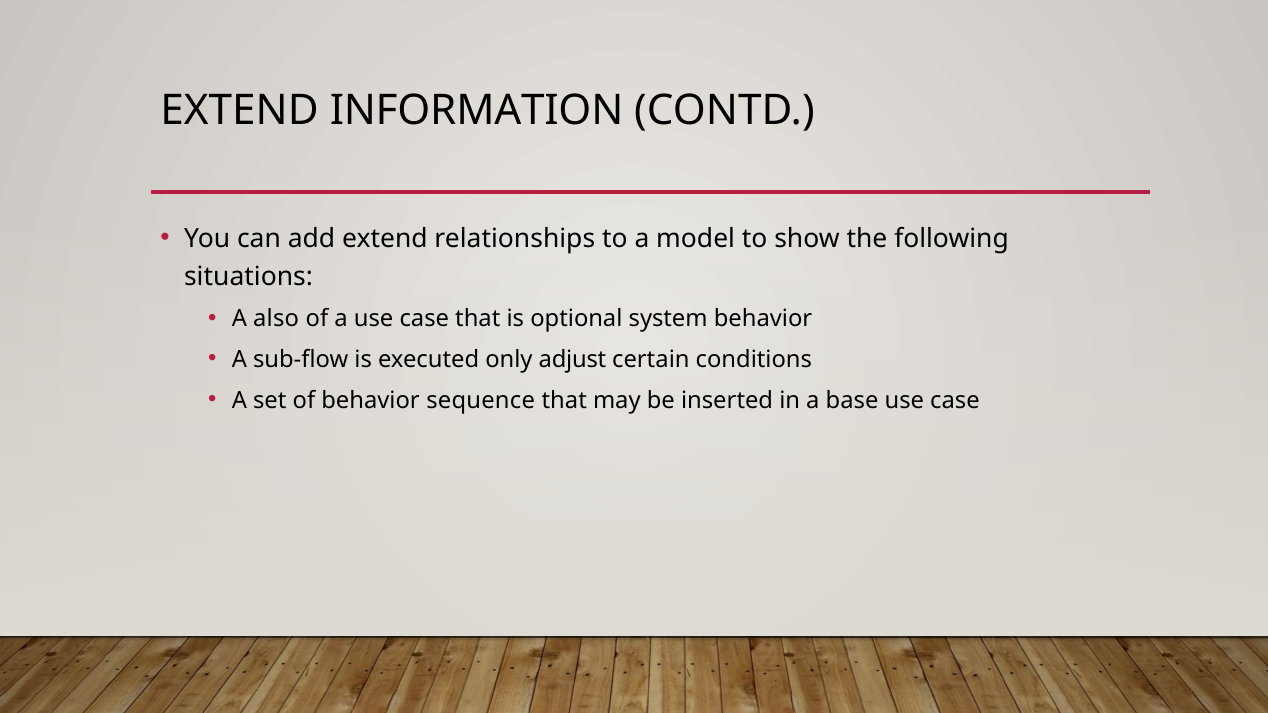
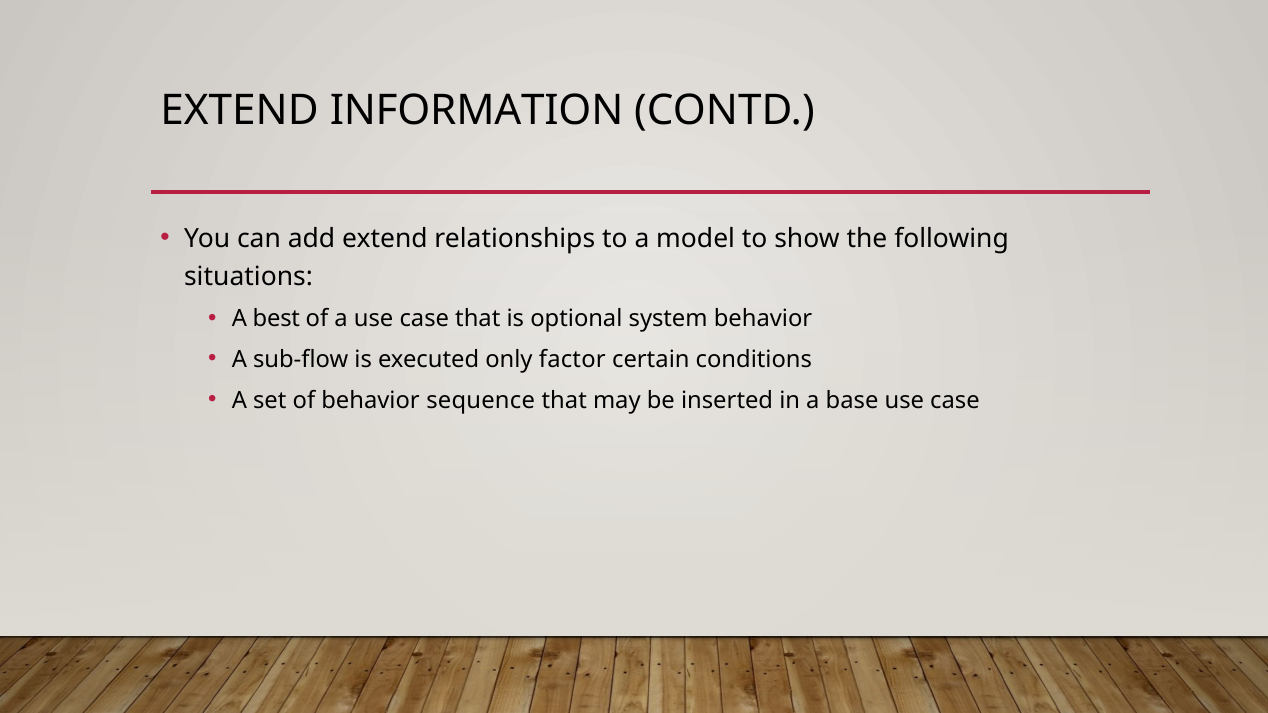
also: also -> best (276, 319)
adjust: adjust -> factor (572, 359)
